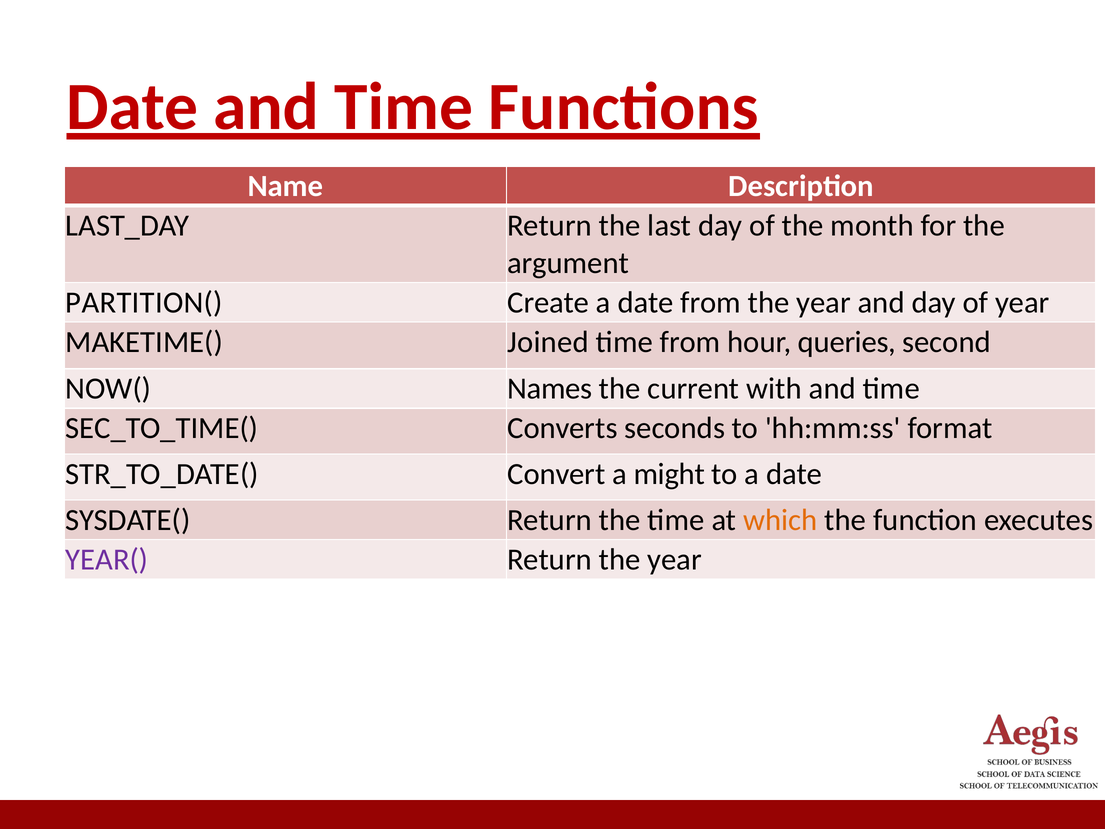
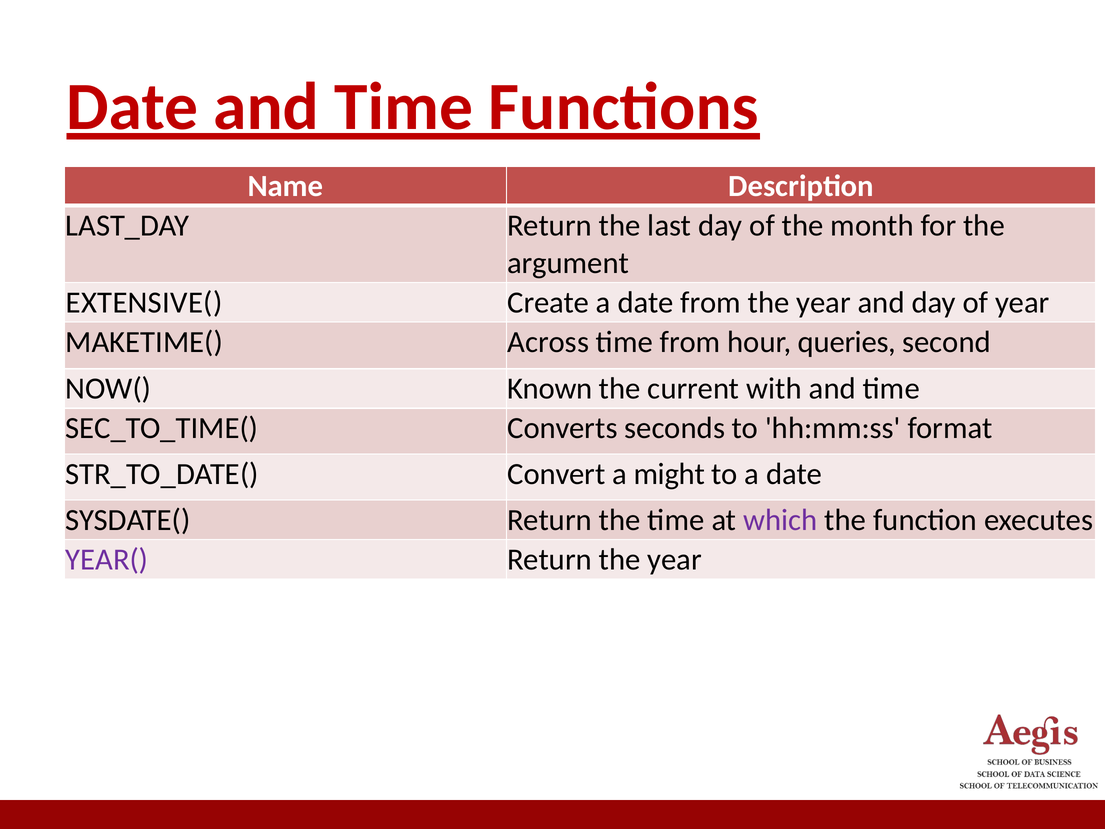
PARTITION(: PARTITION( -> EXTENSIVE( (144, 302)
Joined: Joined -> Across (548, 342)
Names: Names -> Known (550, 389)
which colour: orange -> purple (780, 520)
